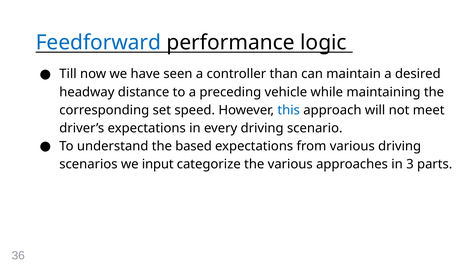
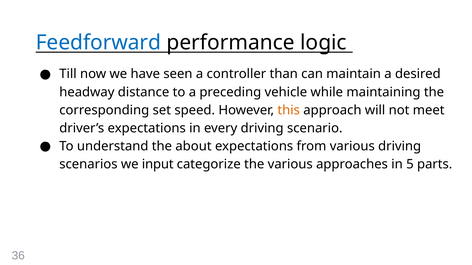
this colour: blue -> orange (289, 110)
based: based -> about (193, 146)
3: 3 -> 5 (410, 165)
